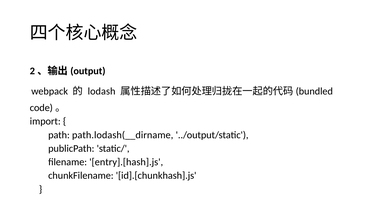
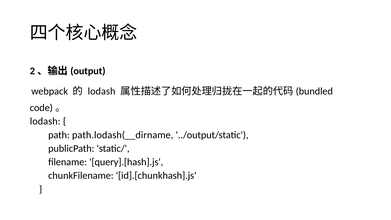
import: import -> lodash (45, 121)
entry].[hash].js: entry].[hash].js -> query].[hash].js (126, 162)
